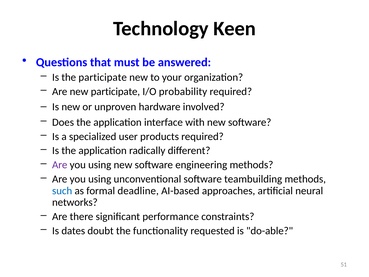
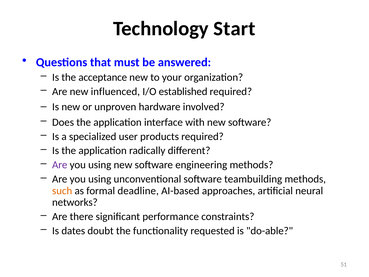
Keen: Keen -> Start (234, 28)
the participate: participate -> acceptance (103, 77)
new participate: participate -> influenced (115, 91)
probability: probability -> established (183, 91)
such colour: blue -> orange (62, 191)
